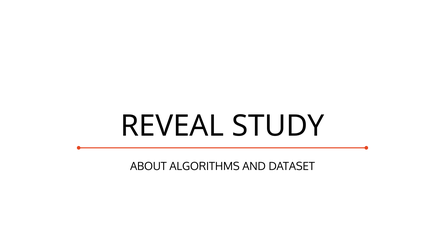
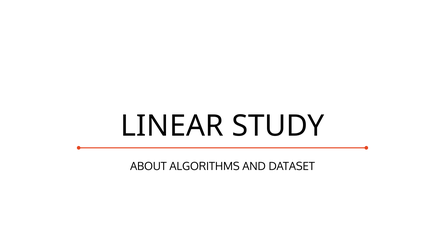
REVEAL: REVEAL -> LINEAR (172, 126)
